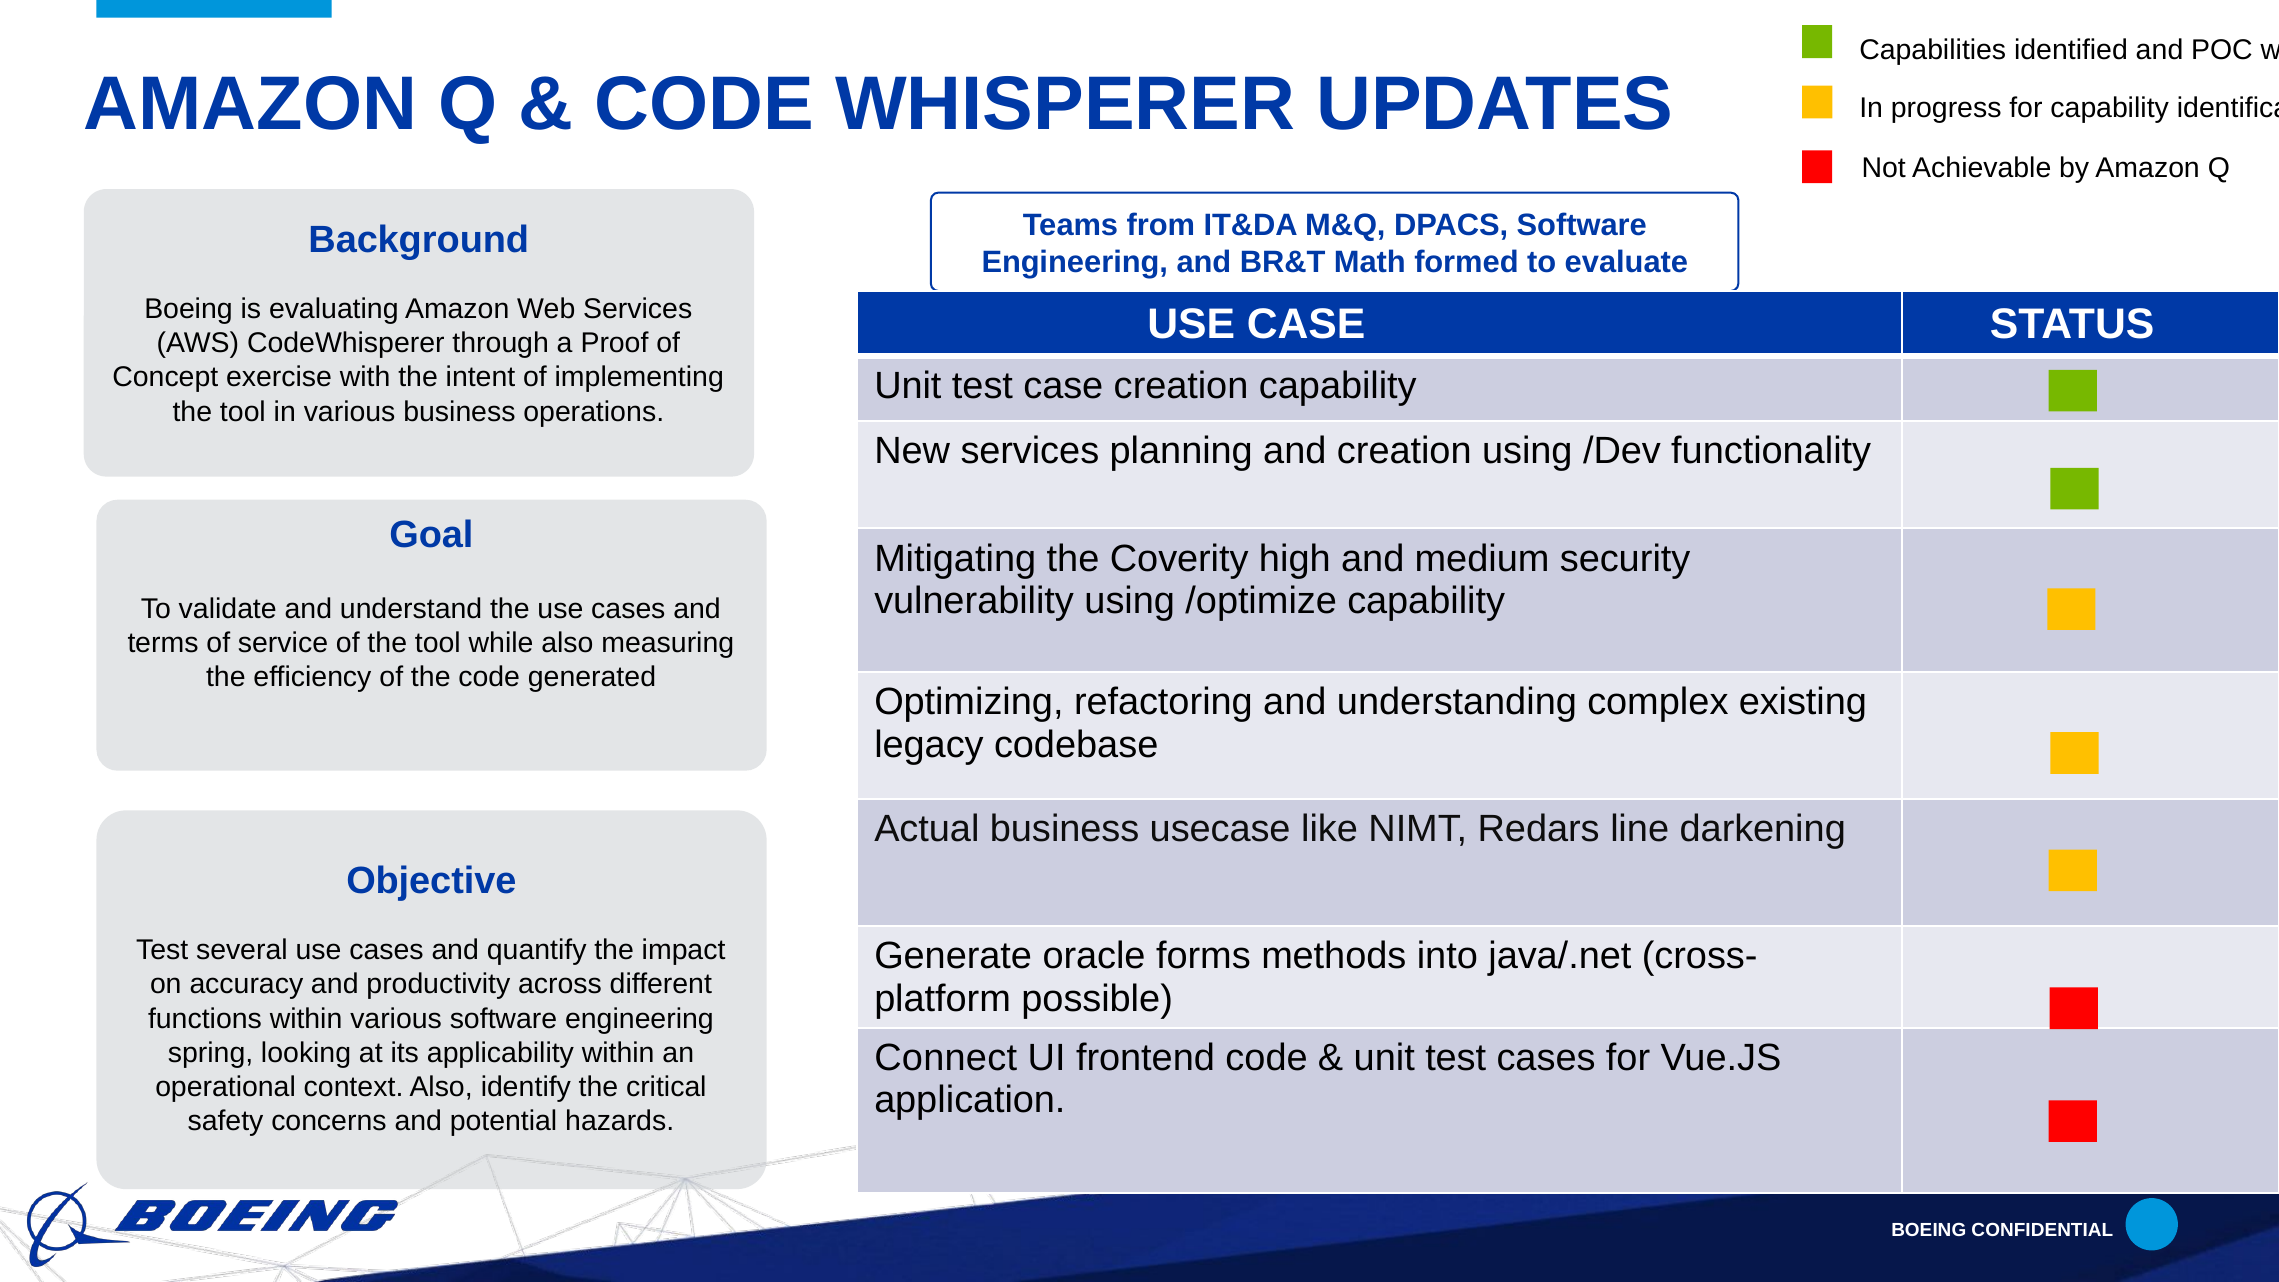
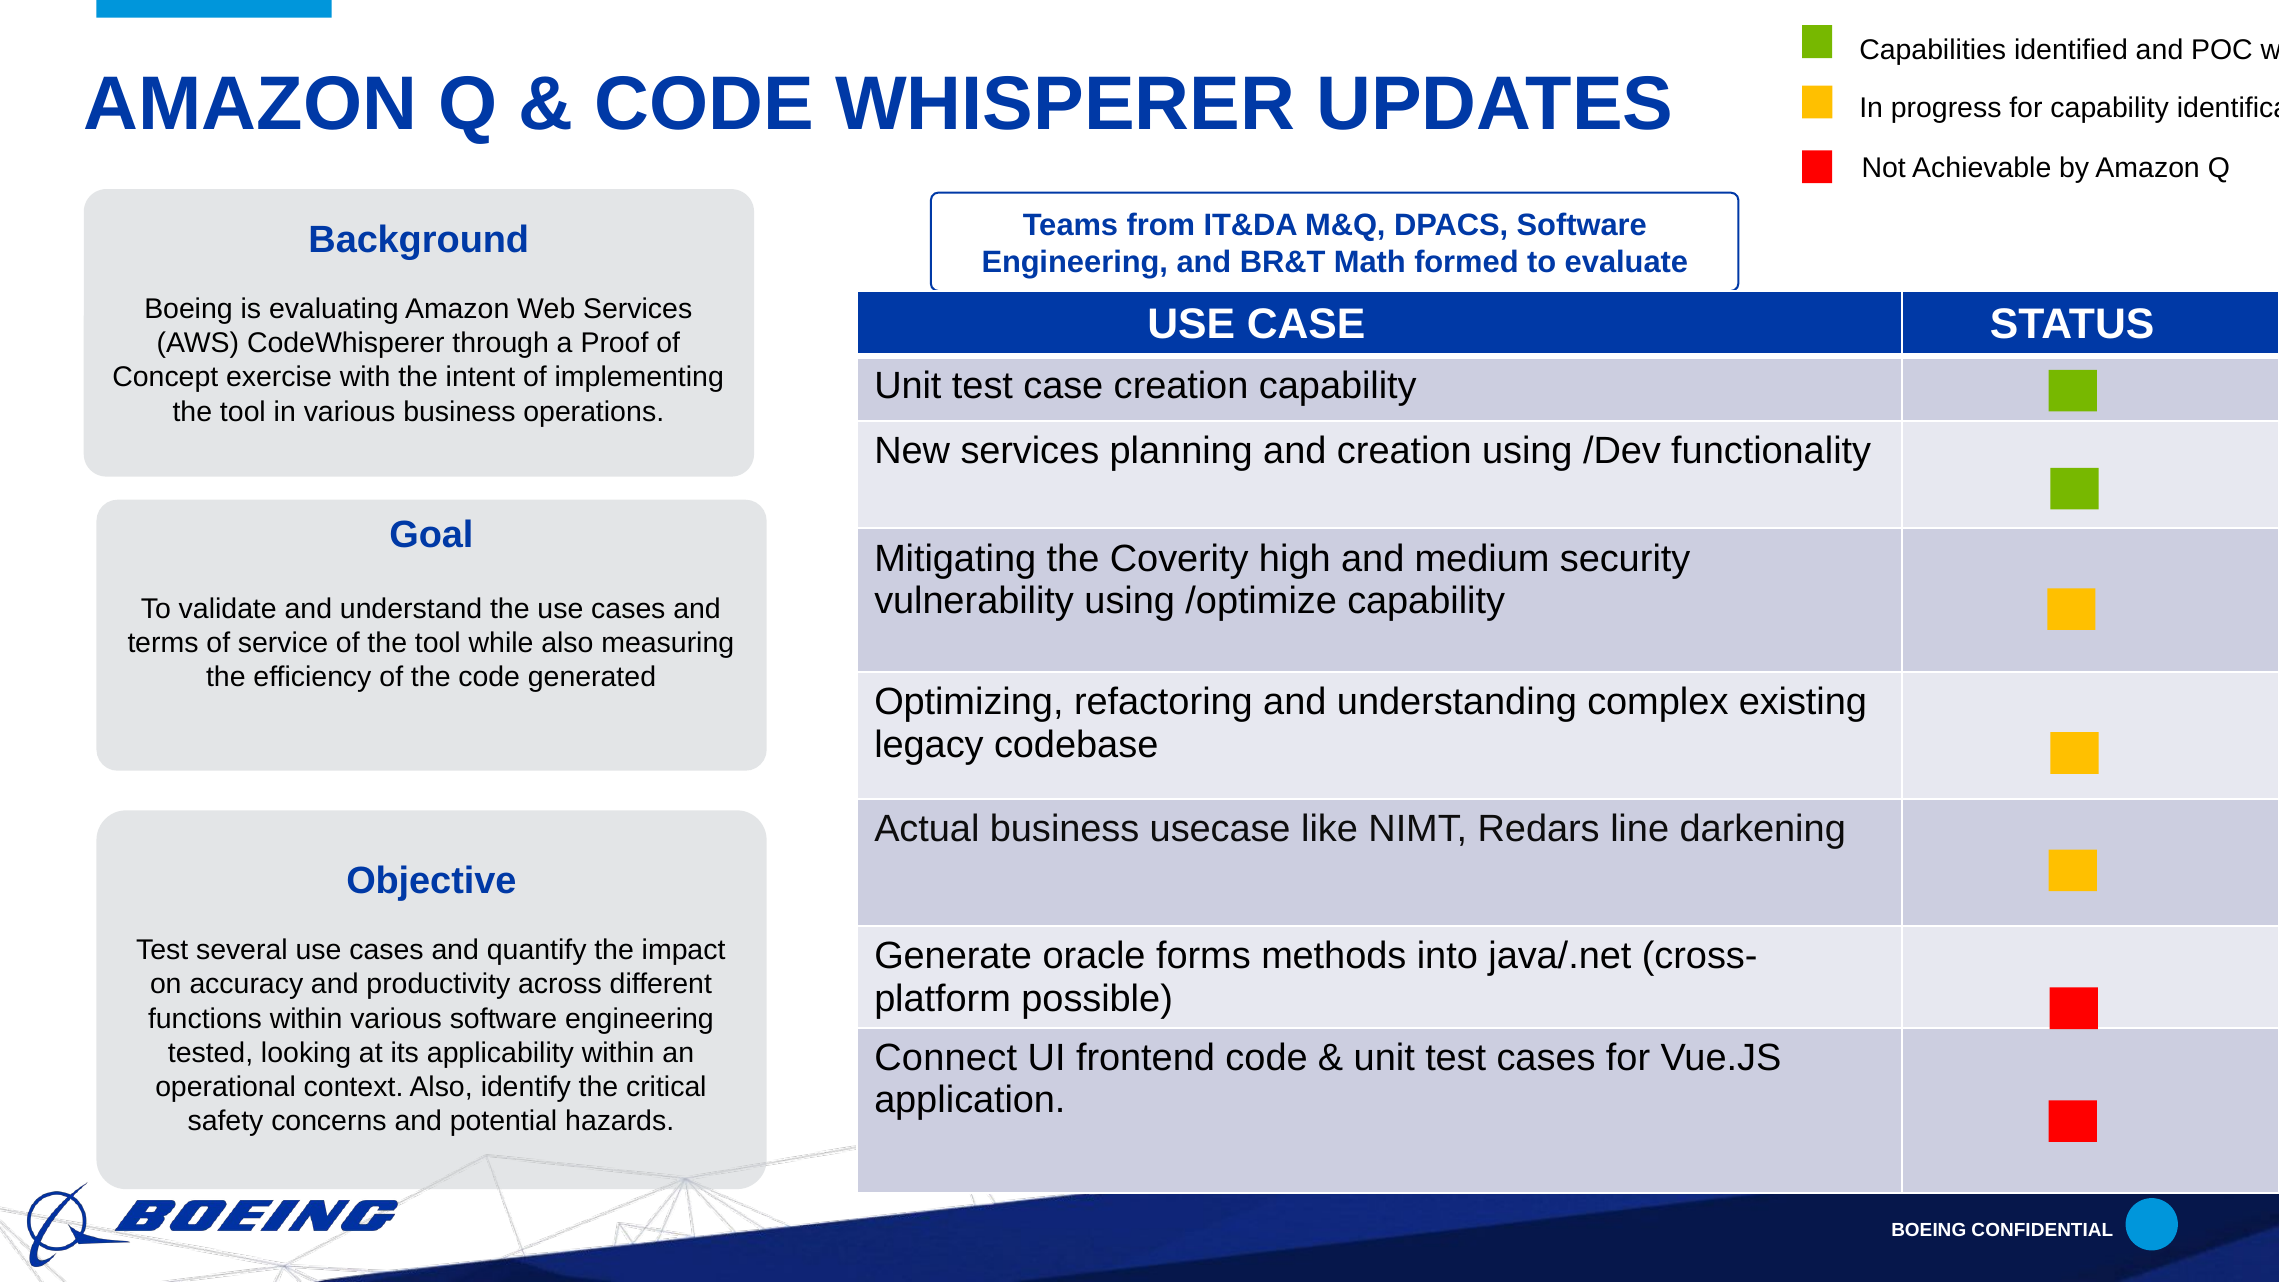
spring: spring -> tested (211, 1053)
